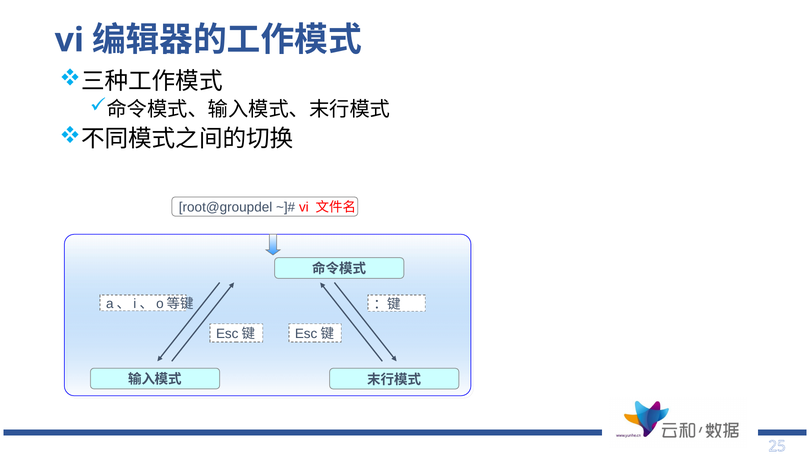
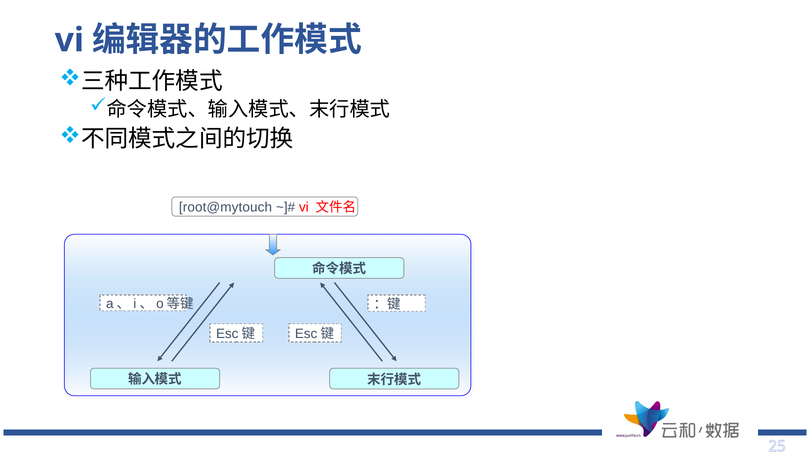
root@groupdel: root@groupdel -> root@mytouch (226, 207)
